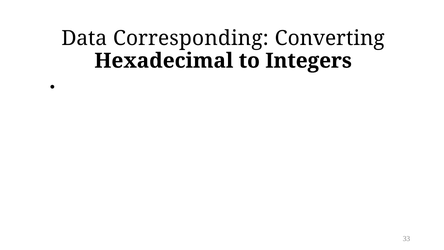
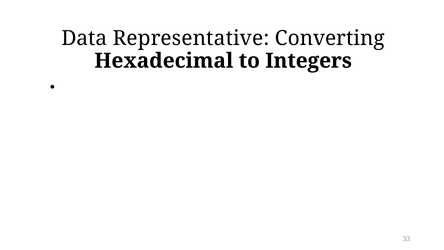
Corresponding: Corresponding -> Representative (191, 38)
